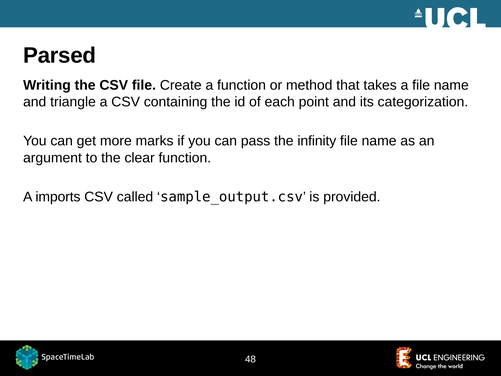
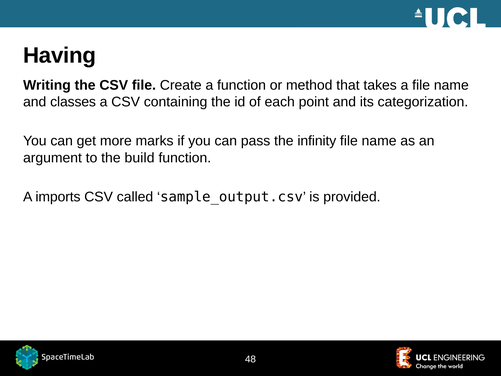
Parsed: Parsed -> Having (60, 55)
triangle: triangle -> classes (73, 102)
clear: clear -> build (140, 158)
